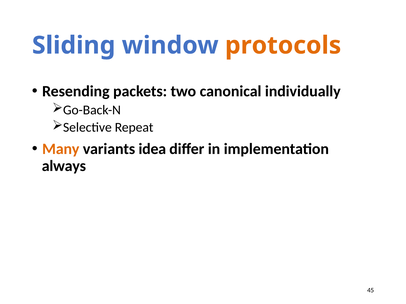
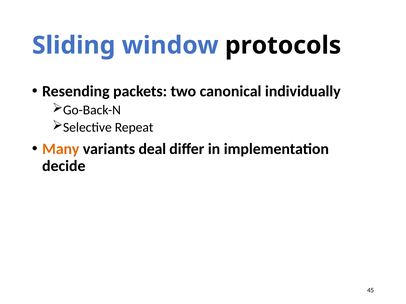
protocols colour: orange -> black (283, 45)
idea: idea -> deal (152, 149)
always: always -> decide (64, 166)
